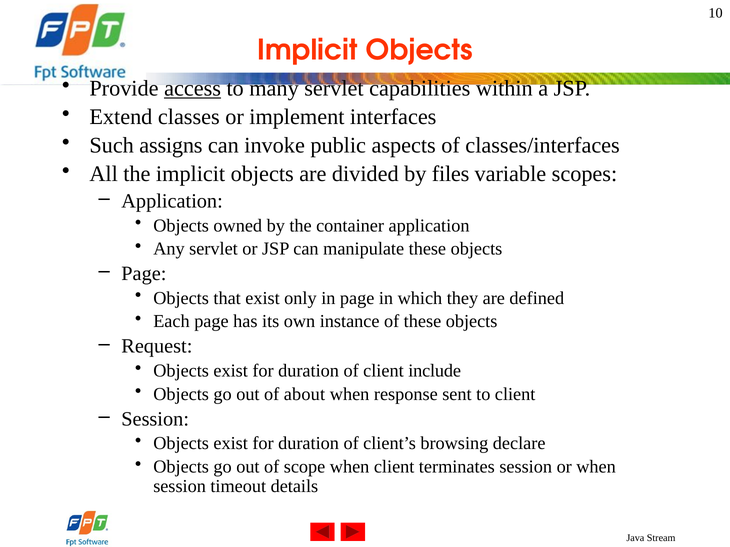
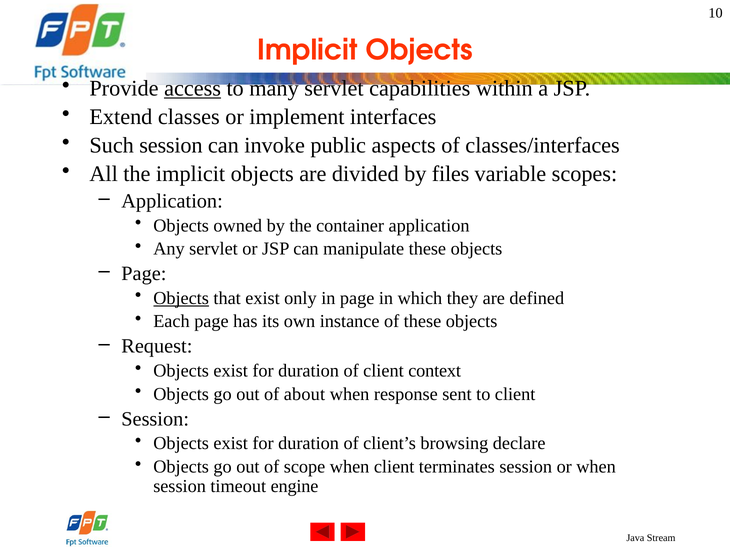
Such assigns: assigns -> session (171, 146)
Objects underline: none -> present (181, 298)
include: include -> context (435, 371)
details: details -> engine (295, 487)
